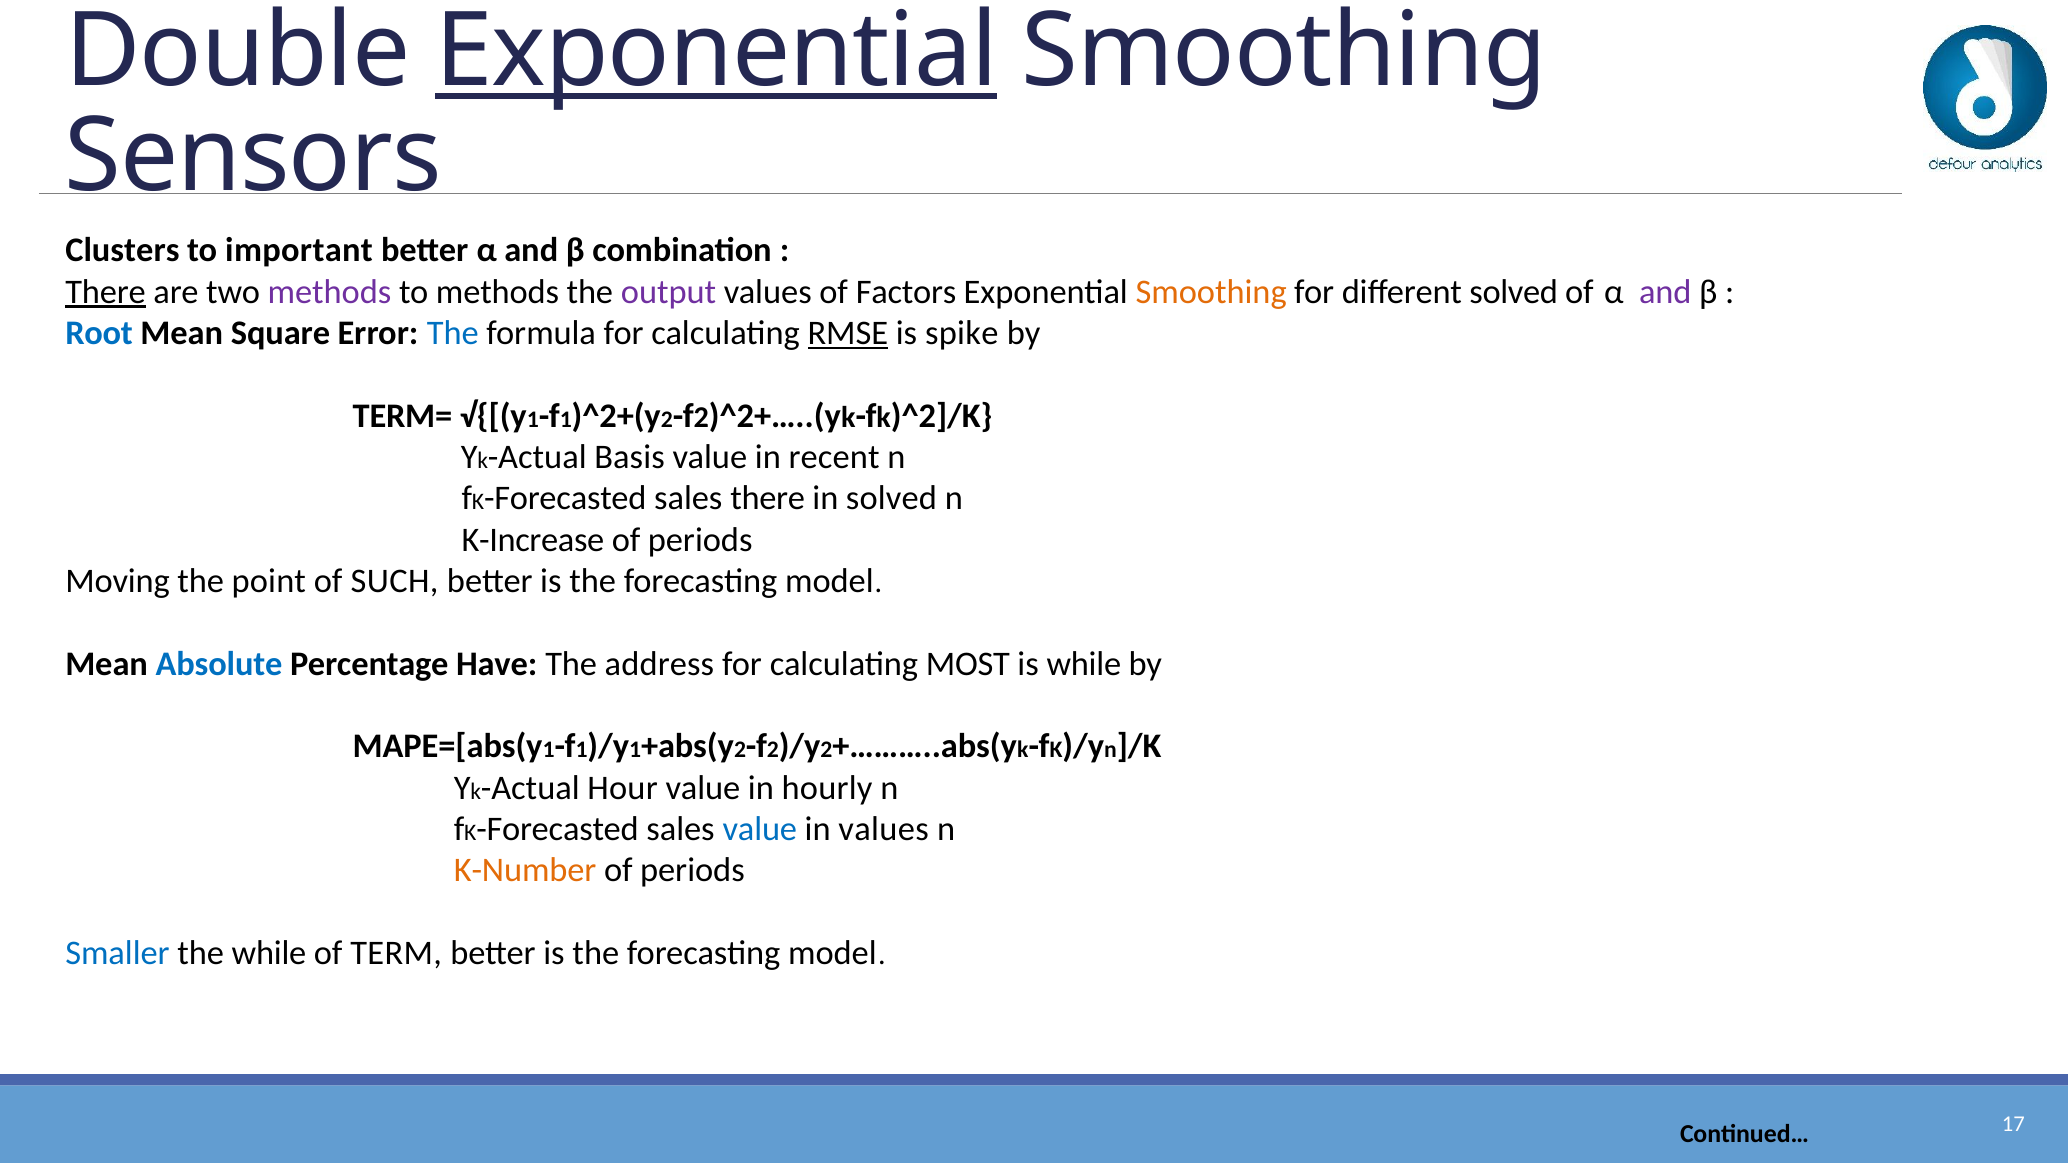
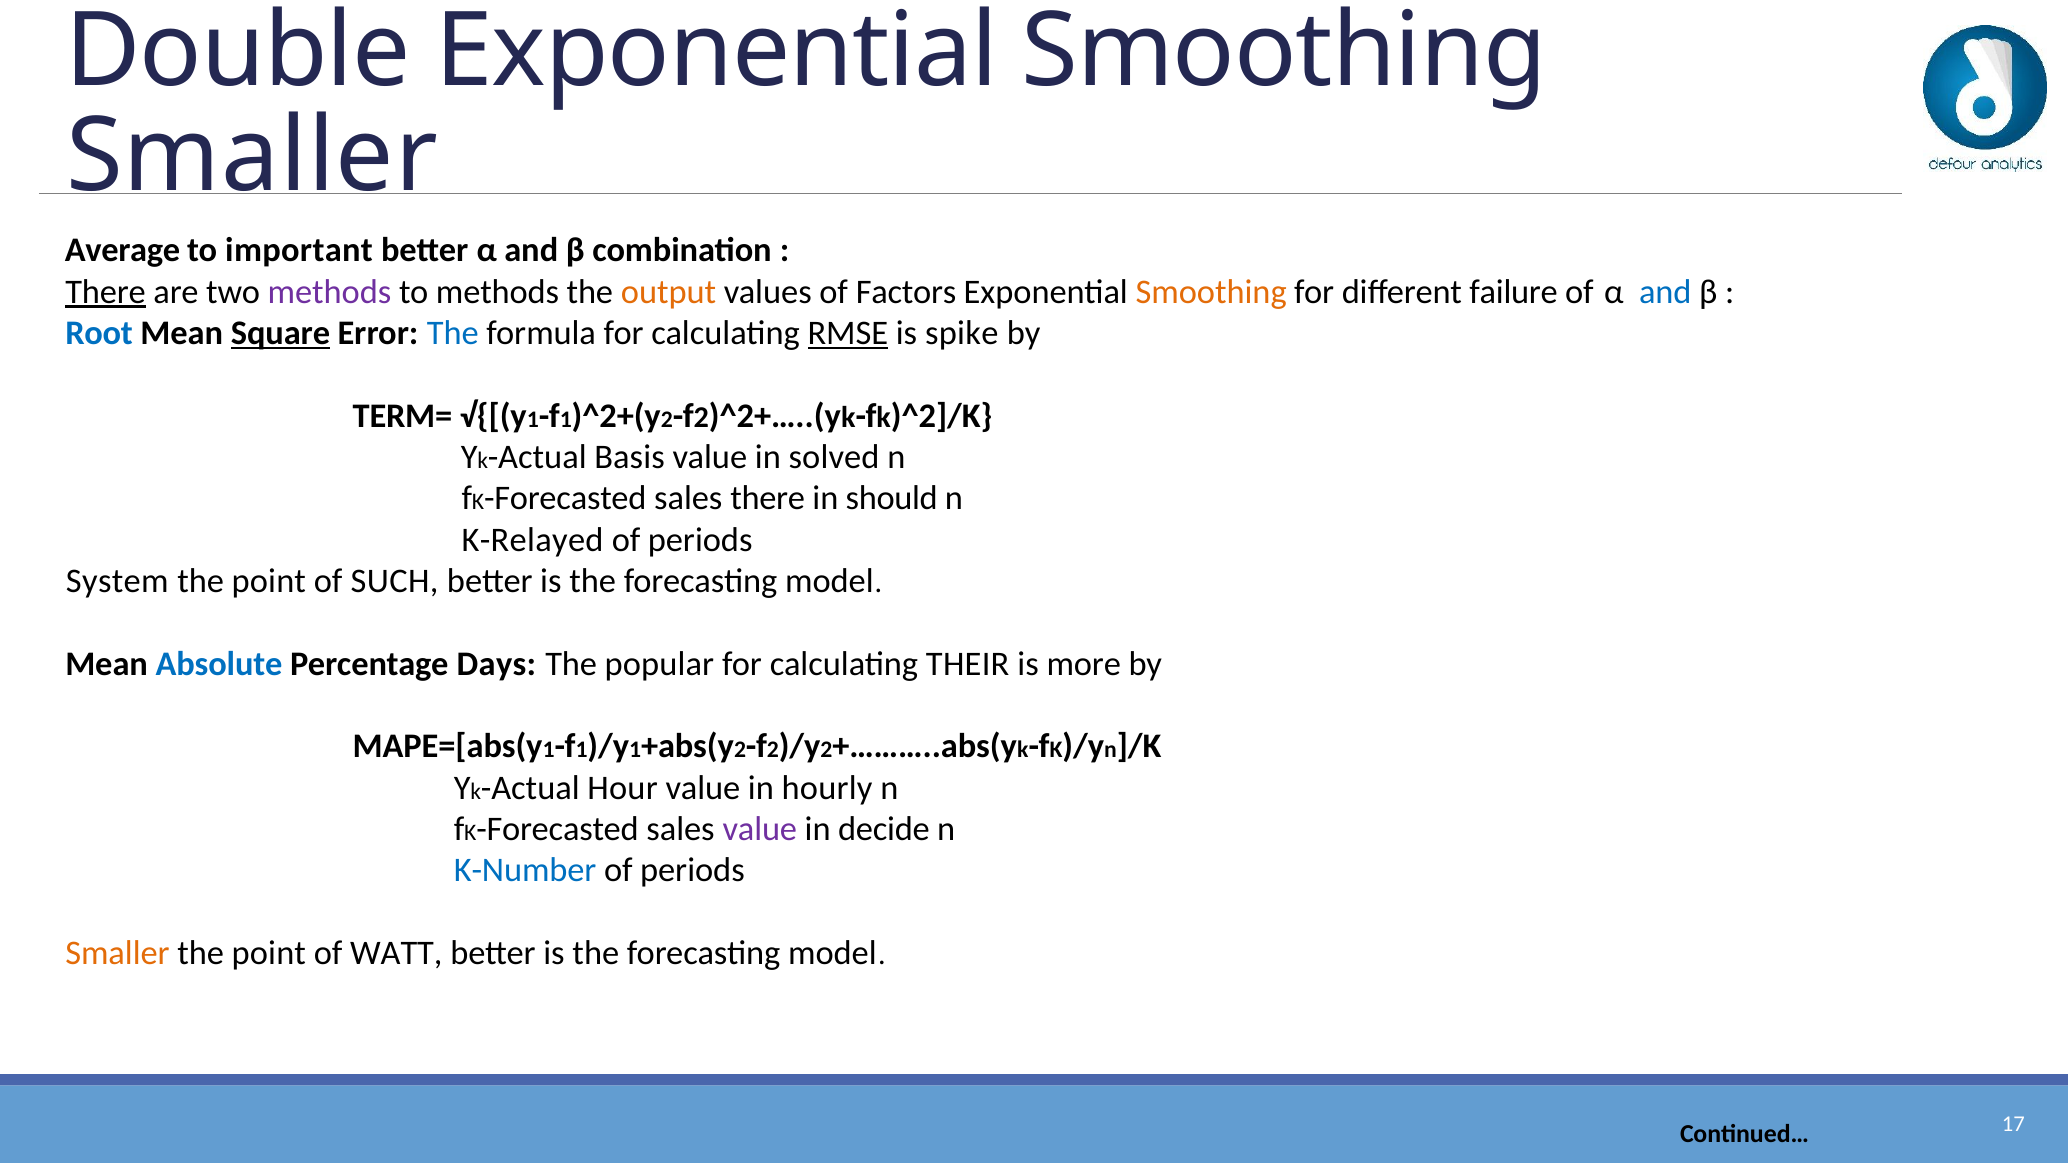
Exponential underline: present -> none (717, 51)
Sensors: Sensors -> Smaller (252, 157)
Clusters: Clusters -> Average (123, 250)
output colour: purple -> orange (668, 292)
different solved: solved -> failure (1514, 292)
and colour: purple -> blue (1665, 292)
Square underline: none -> present (281, 333)
recent: recent -> solved (834, 457)
in solved: solved -> should (892, 498)
K-Increase: K-Increase -> K-Relayed (533, 540)
Moving: Moving -> System (117, 581)
Have: Have -> Days (496, 664)
address: address -> popular (659, 664)
MOST: MOST -> THEIR (968, 664)
is while: while -> more (1084, 664)
value colour: blue -> purple (760, 829)
in values: values -> decide (884, 829)
K-Number colour: orange -> blue (525, 870)
Smaller colour: blue -> orange (117, 953)
while: while -> point (269, 953)
TERM: TERM -> WATT (396, 953)
